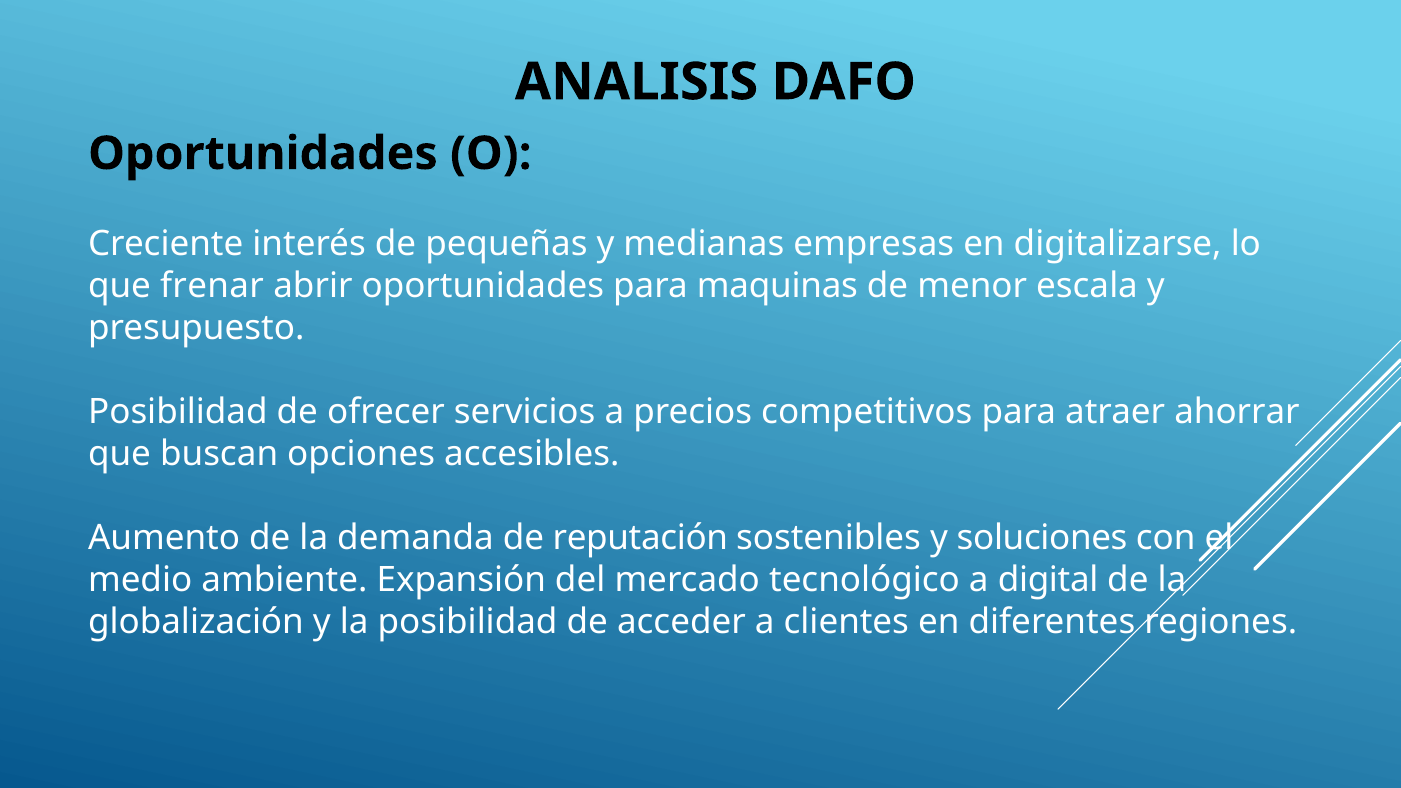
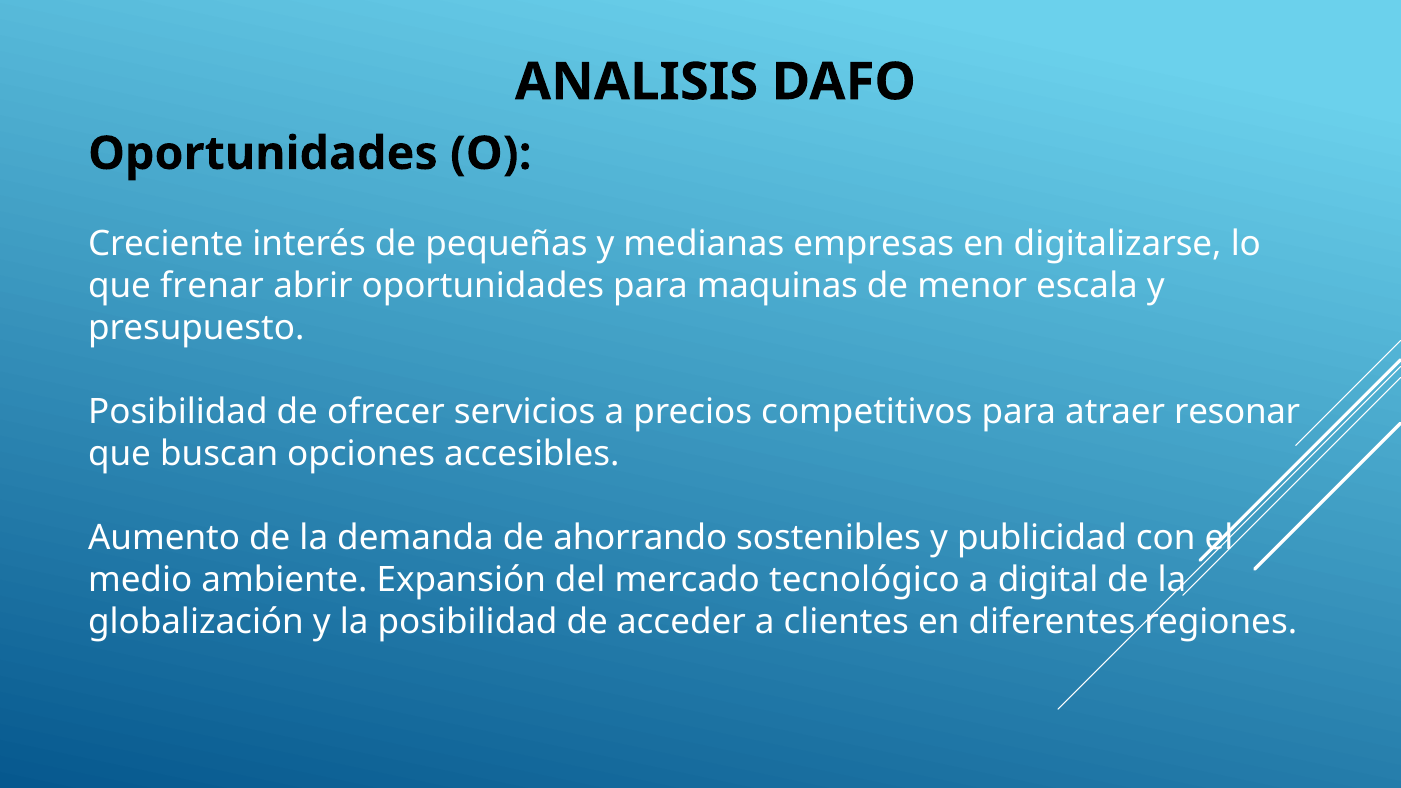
ahorrar: ahorrar -> resonar (1237, 412)
reputación: reputación -> ahorrando (640, 538)
soluciones: soluciones -> publicidad (1042, 538)
